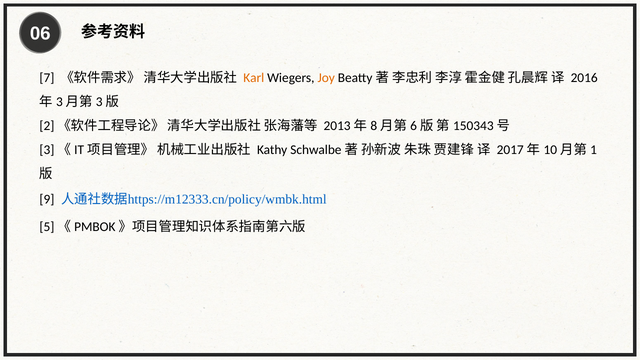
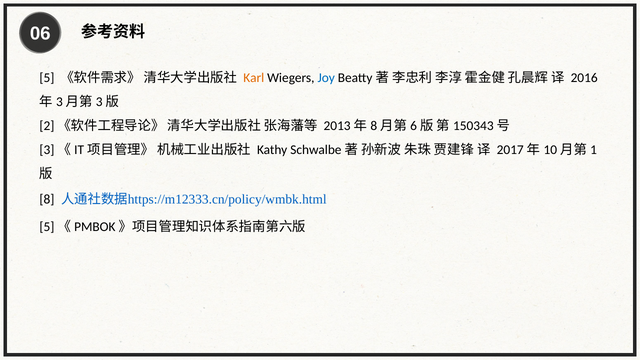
7: 7 -> 5 (47, 78)
Joy colour: orange -> blue (326, 78)
9: 9 -> 8 (47, 199)
